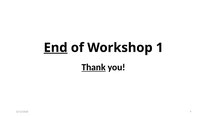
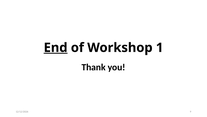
Thank underline: present -> none (94, 67)
